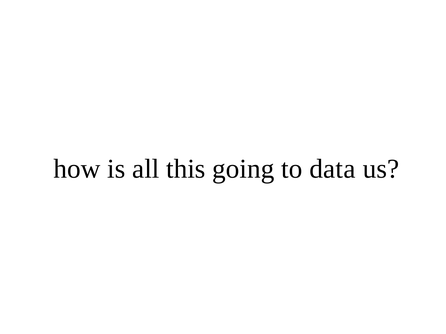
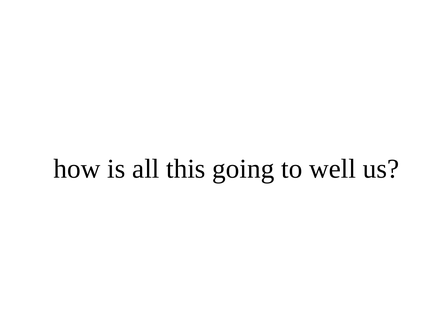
data: data -> well (333, 169)
